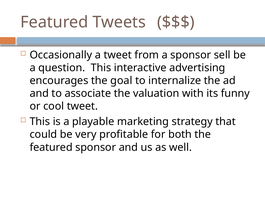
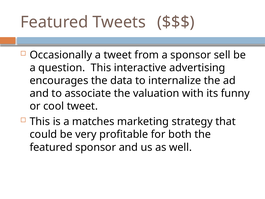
goal: goal -> data (121, 80)
playable: playable -> matches (93, 121)
